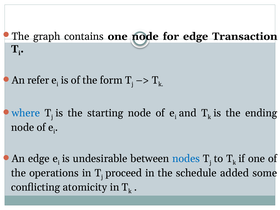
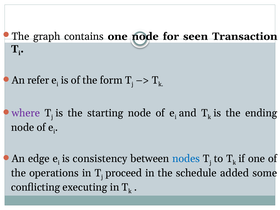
for edge: edge -> seen (196, 36)
where colour: blue -> purple (26, 113)
undesirable: undesirable -> consistency (100, 159)
atomicity: atomicity -> executing (85, 187)
